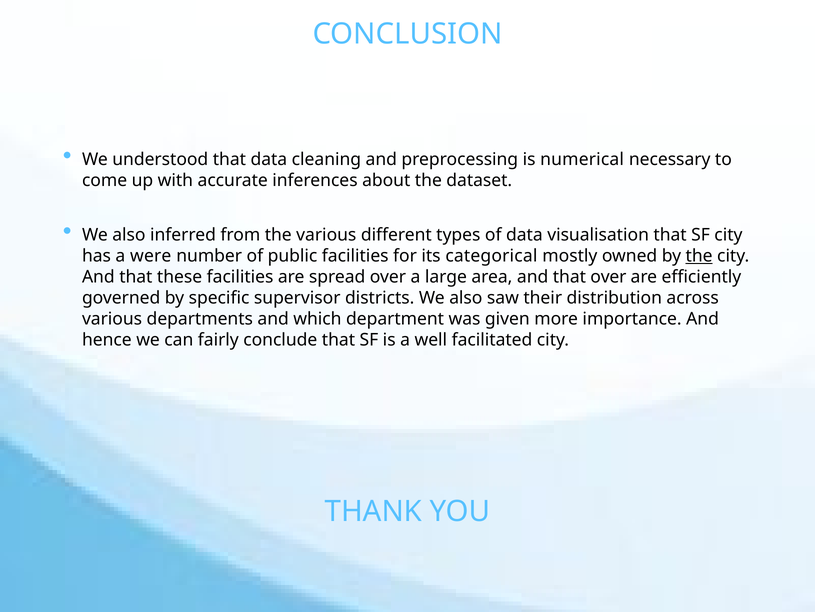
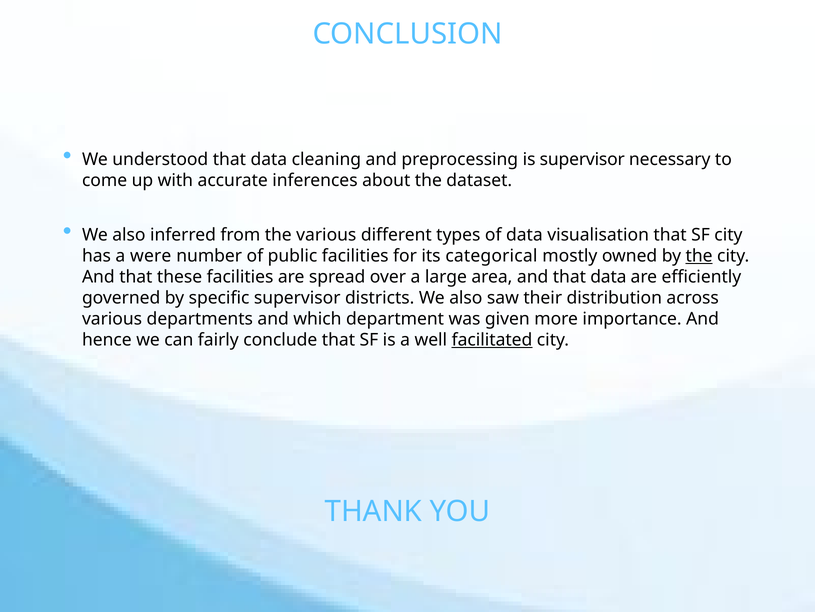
is numerical: numerical -> supervisor (582, 159)
and that over: over -> data (608, 277)
facilitated underline: none -> present (492, 340)
